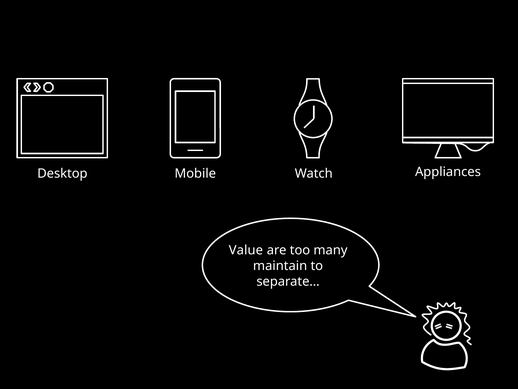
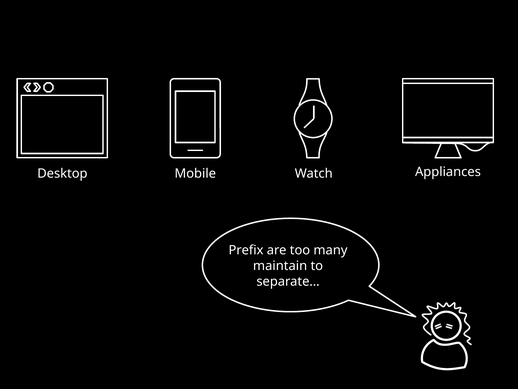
Value: Value -> Prefix (246, 250)
